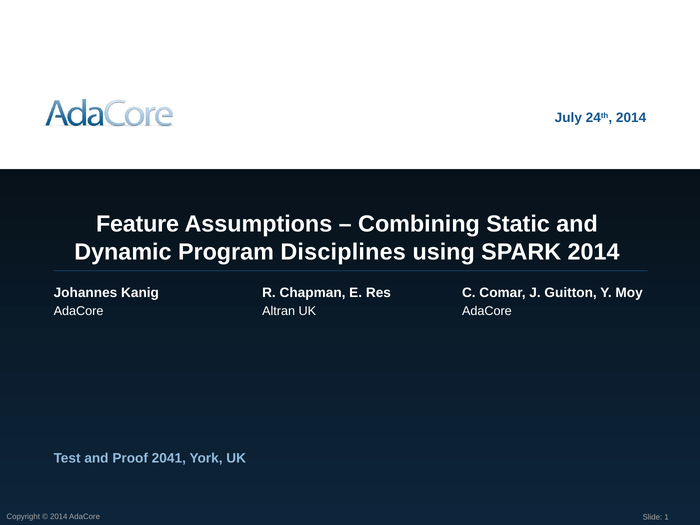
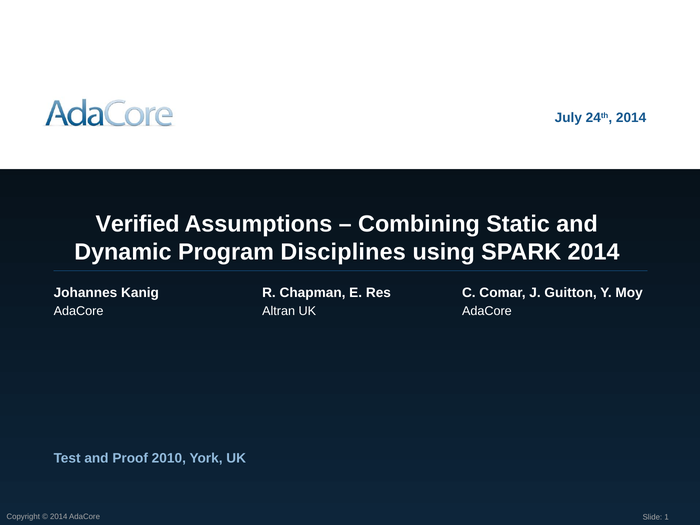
Feature: Feature -> Verified (138, 224)
2041: 2041 -> 2010 (169, 458)
